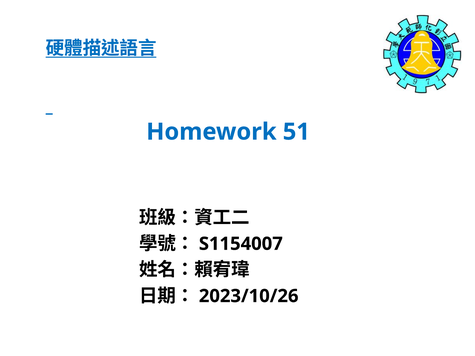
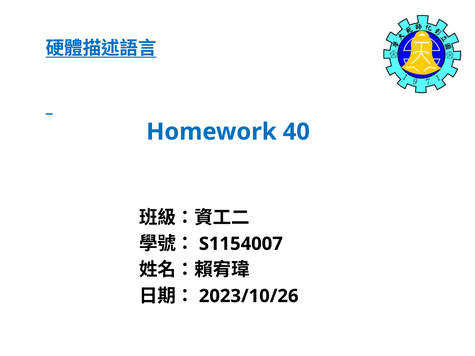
51: 51 -> 40 (296, 132)
